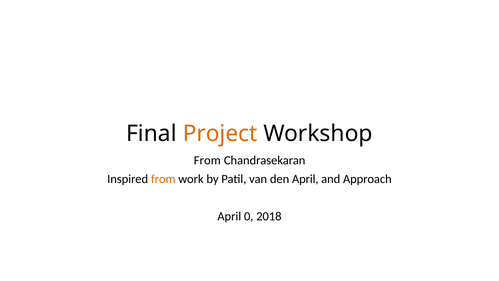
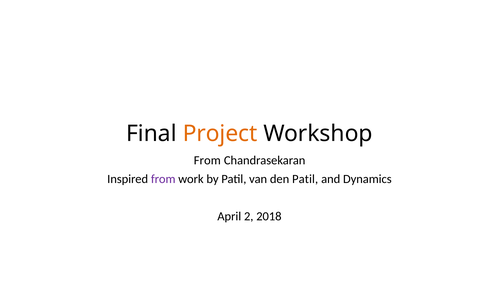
from colour: orange -> purple (163, 179)
den April: April -> Patil (305, 179)
Approach: Approach -> Dynamics (367, 179)
0: 0 -> 2 (249, 216)
